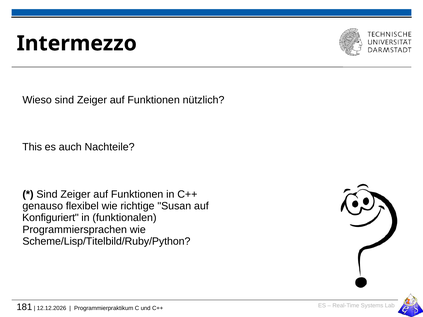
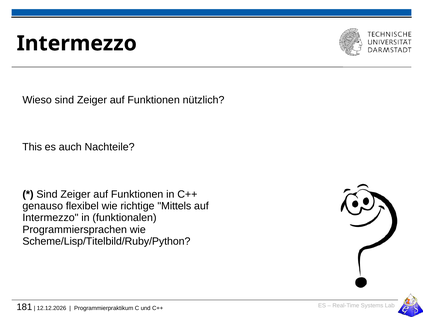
Susan: Susan -> Mittels (174, 206)
Konfiguriert: Konfiguriert -> Intermezzo (50, 218)
